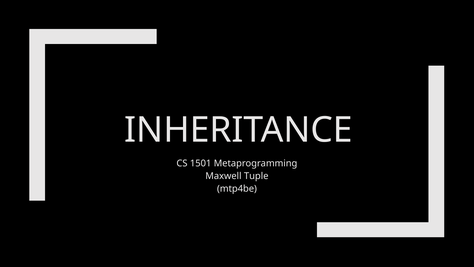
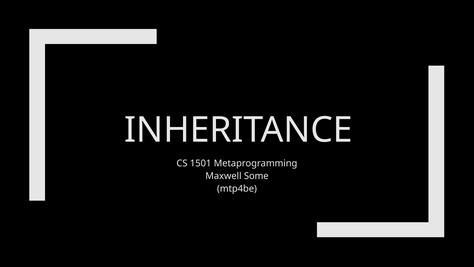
Tuple: Tuple -> Some (256, 176)
